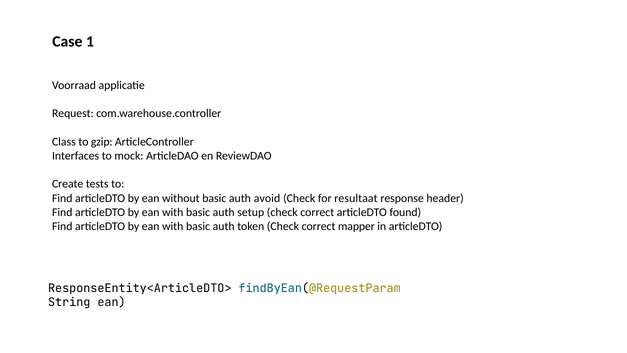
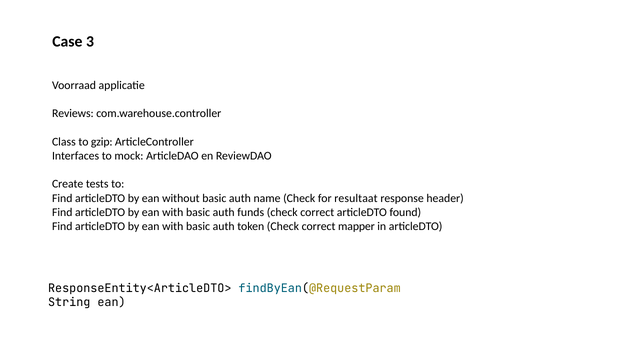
1: 1 -> 3 (90, 42)
Request: Request -> Reviews (73, 113)
avoid: avoid -> name (267, 198)
setup: setup -> funds (251, 212)
